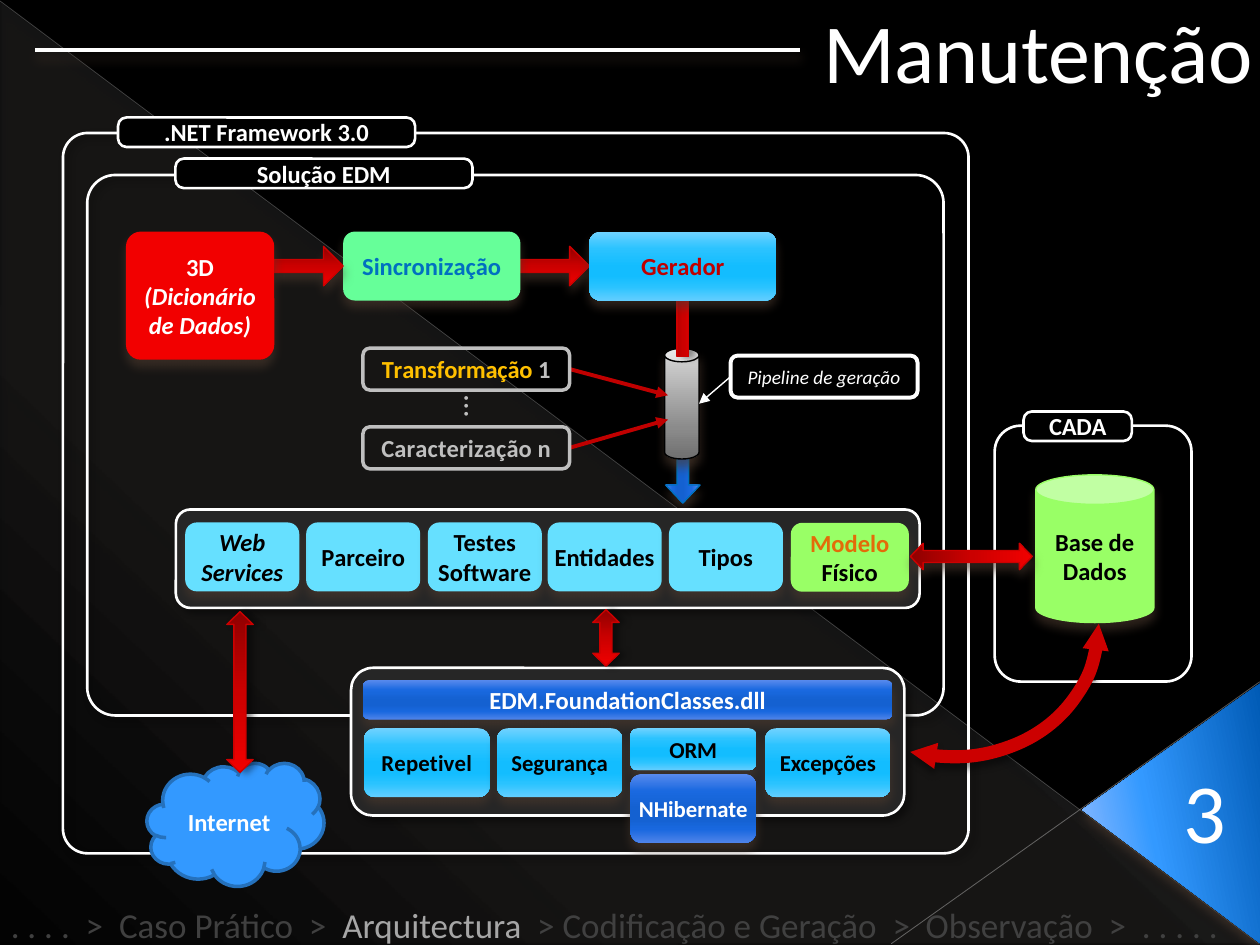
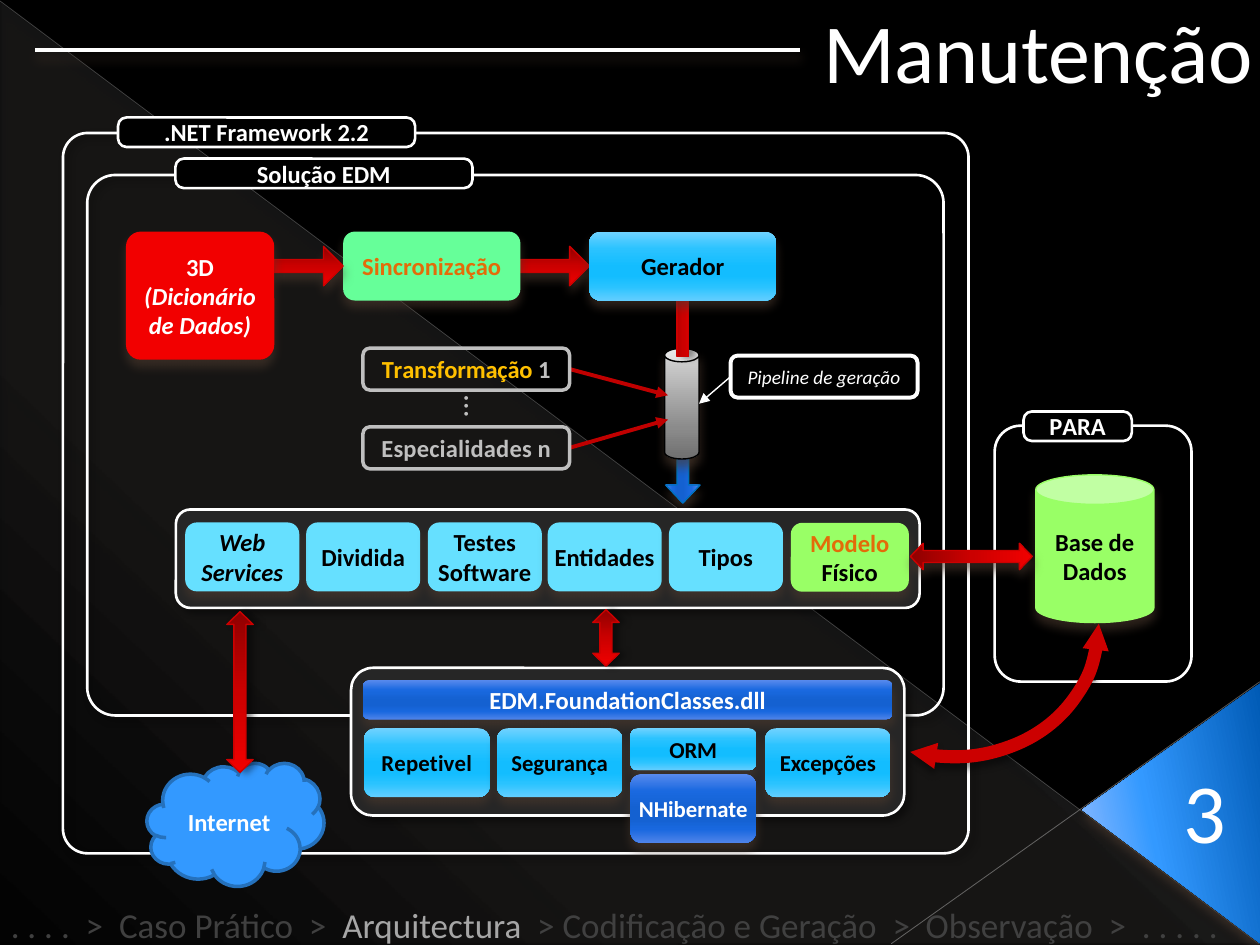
3.0: 3.0 -> 2.2 (353, 134)
Sincronização colour: blue -> orange (432, 268)
Gerador colour: red -> black (683, 268)
CADA: CADA -> PARA (1078, 428)
Caracterização: Caracterização -> Especialidades (457, 449)
Parceiro: Parceiro -> Dividida (363, 559)
